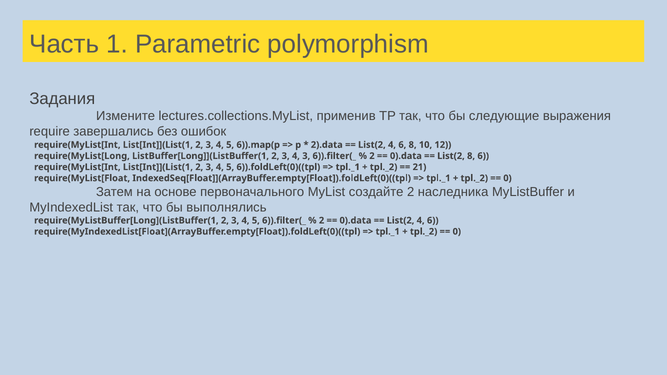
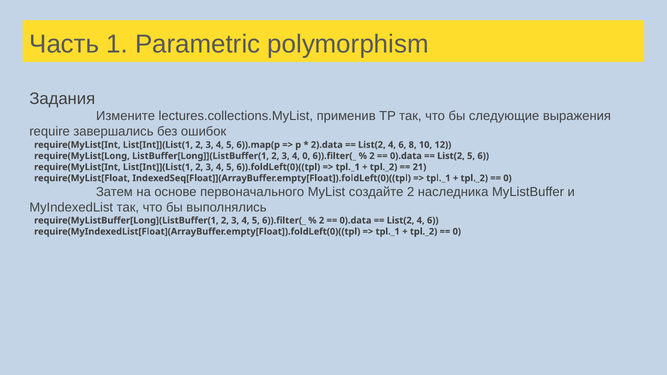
4 3: 3 -> 0 (306, 156)
List(2 8: 8 -> 5 (471, 156)
